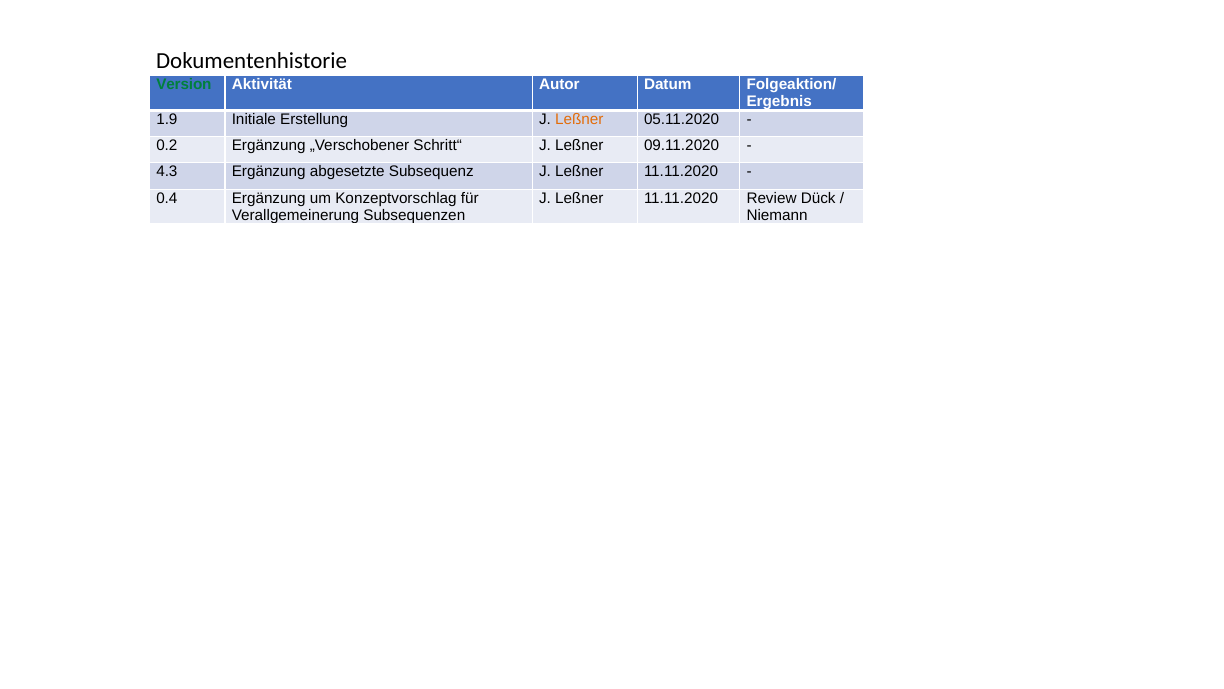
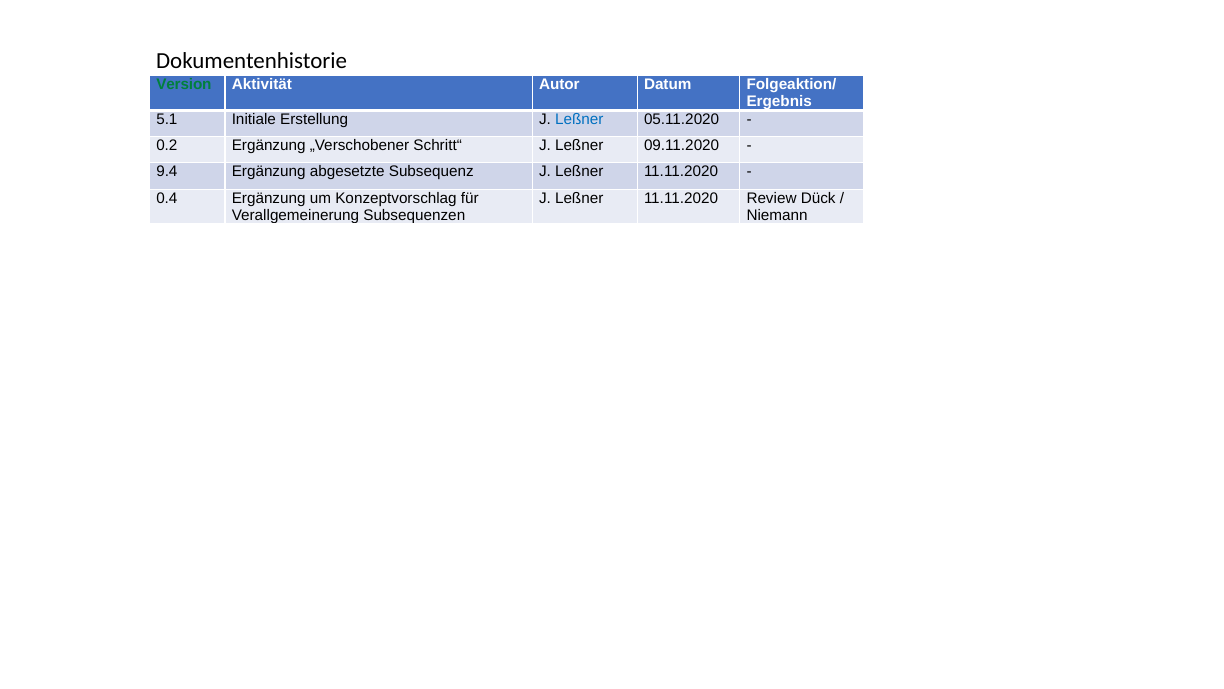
1.9: 1.9 -> 5.1 (167, 119)
Leßner colour: orange -> blue (579, 119)
4.3: 4.3 -> 9.4 (167, 172)
